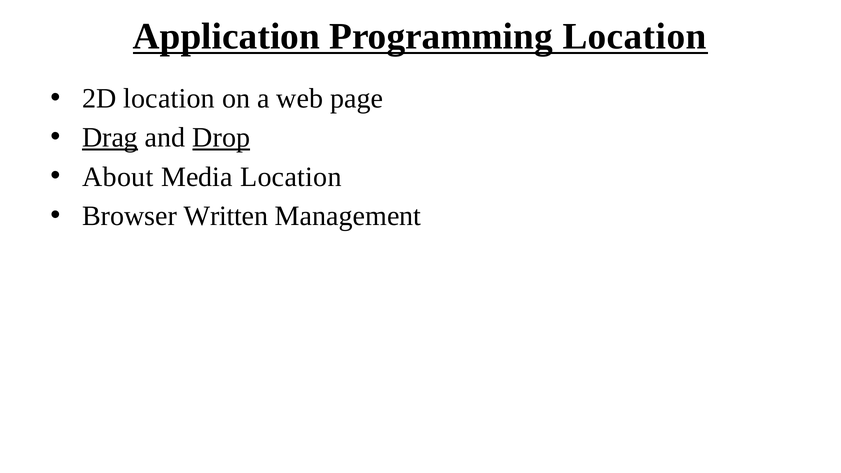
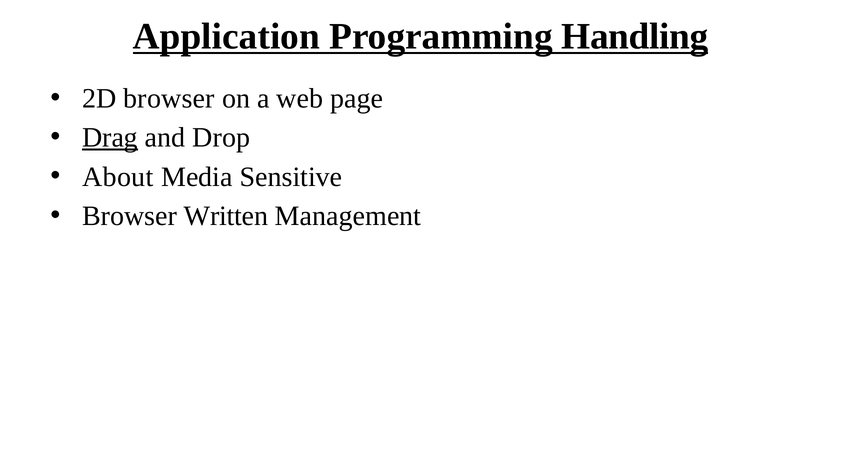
Programming Location: Location -> Handling (635, 37)
2D location: location -> browser (169, 98)
Drop underline: present -> none (221, 138)
Media Location: Location -> Sensitive (291, 177)
